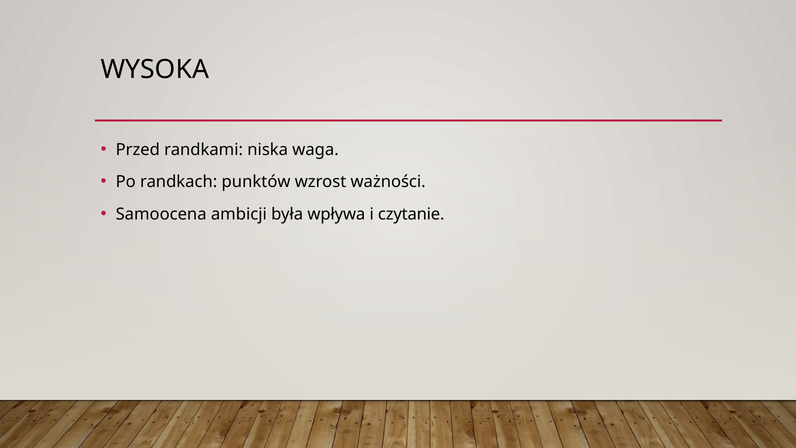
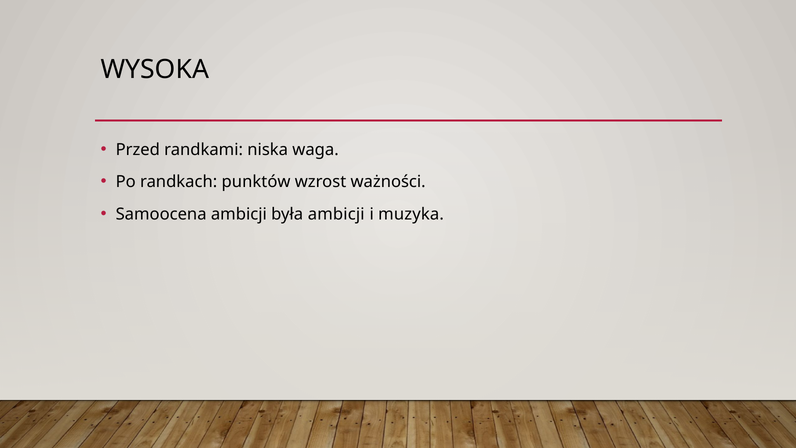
była wpływa: wpływa -> ambicji (336, 214)
czytanie: czytanie -> muzyka (411, 214)
